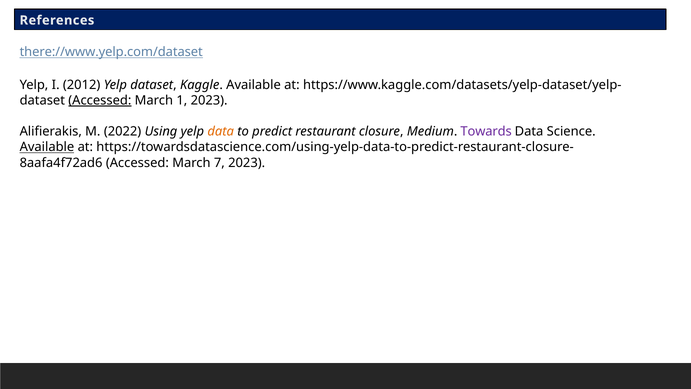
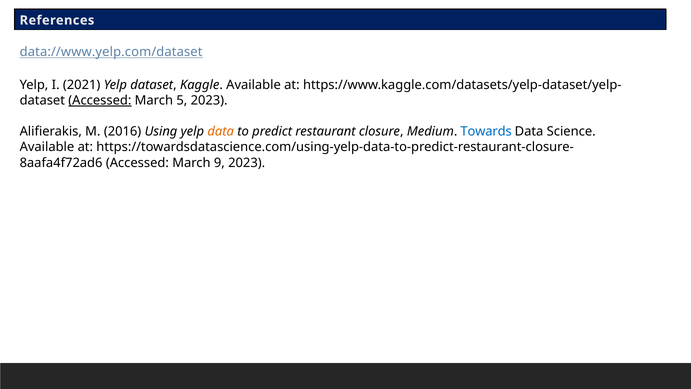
there://www.yelp.com/dataset: there://www.yelp.com/dataset -> data://www.yelp.com/dataset (111, 52)
2012: 2012 -> 2021 (82, 85)
1: 1 -> 5 (182, 100)
2022: 2022 -> 2016 (123, 132)
Towards colour: purple -> blue (486, 132)
Available underline: present -> none (47, 147)
7: 7 -> 9 (219, 163)
